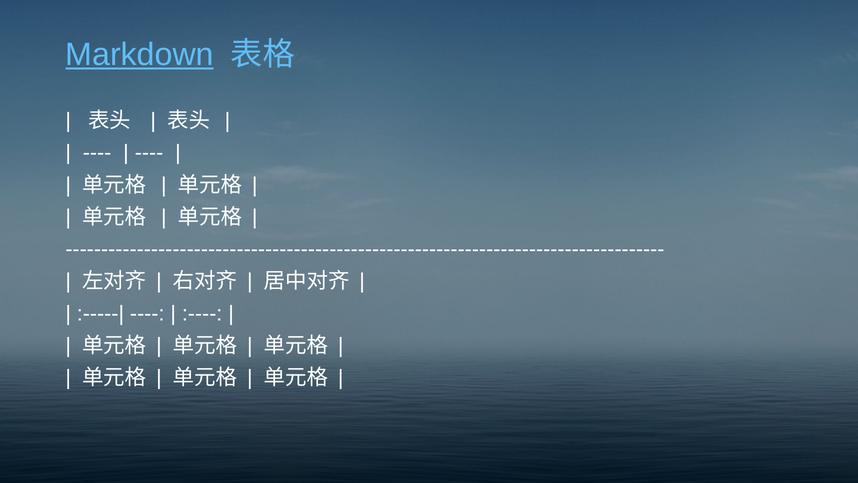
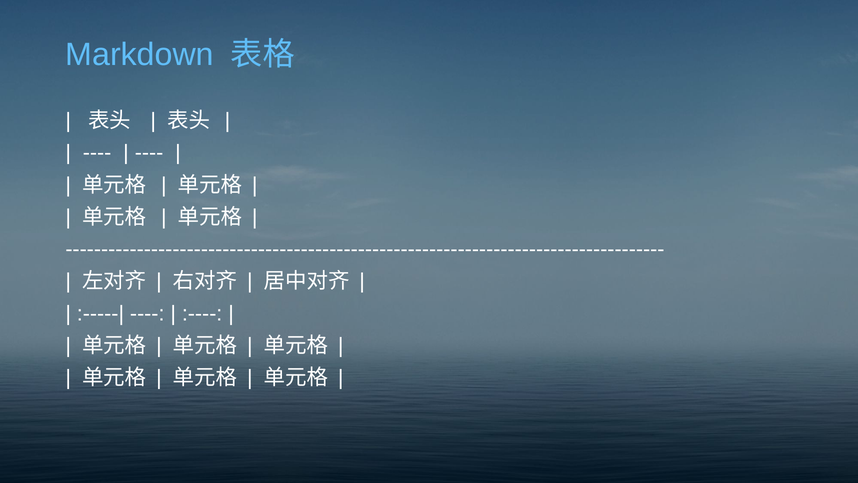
Markdown underline: present -> none (140, 55)
